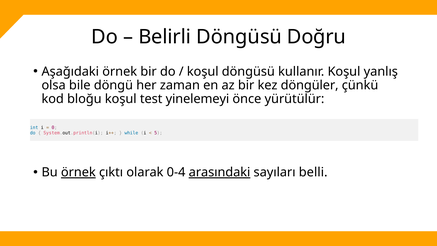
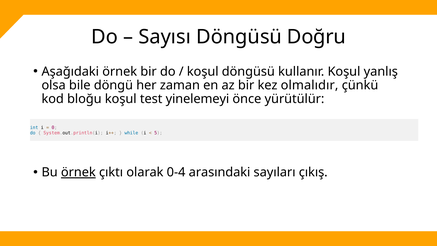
Belirli: Belirli -> Sayısı (165, 37)
döngüler: döngüler -> olmalıdır (310, 85)
arasındaki underline: present -> none (220, 172)
belli: belli -> çıkış (313, 172)
